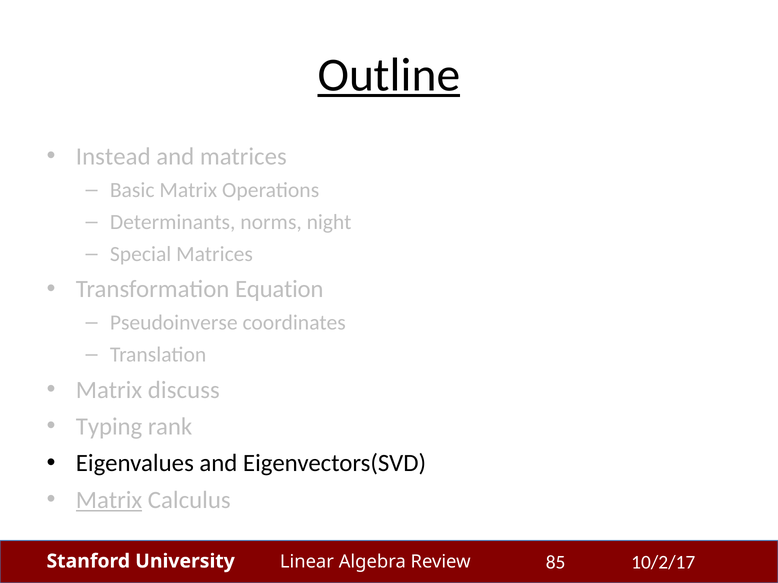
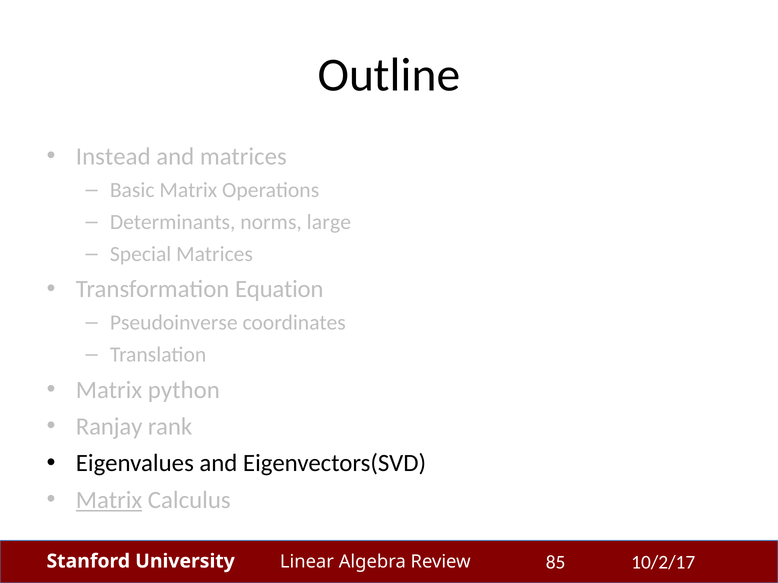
Outline underline: present -> none (389, 75)
night: night -> large (329, 222)
discuss: discuss -> python (184, 390)
Typing: Typing -> Ranjay (109, 427)
